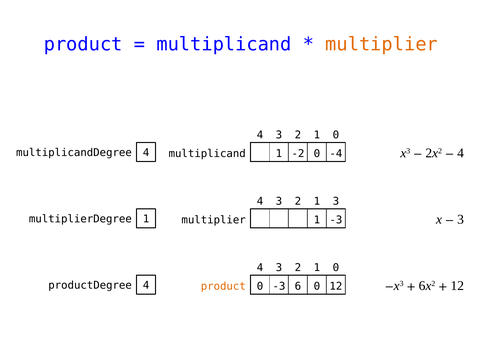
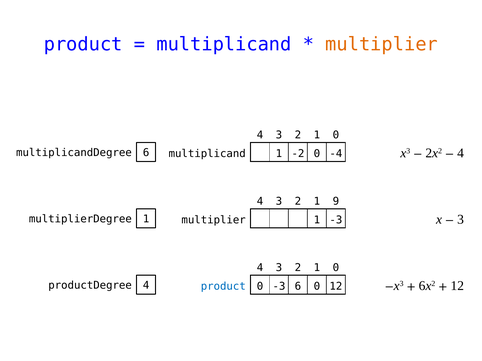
multiplicandDegree 4: 4 -> 6 (146, 153)
1 3: 3 -> 9 (336, 201)
product colour: orange -> blue (223, 287)
